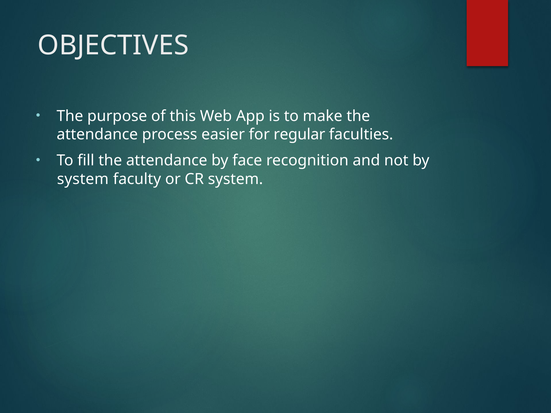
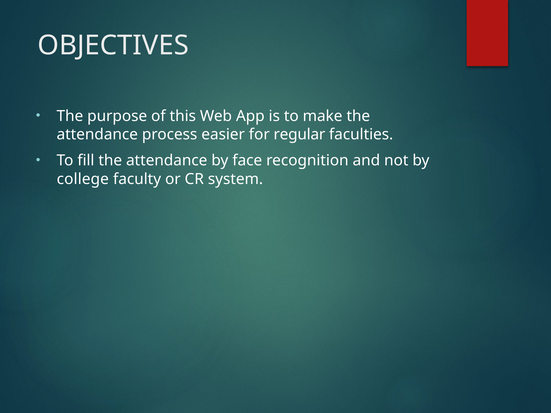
system: system -> college (83, 179)
